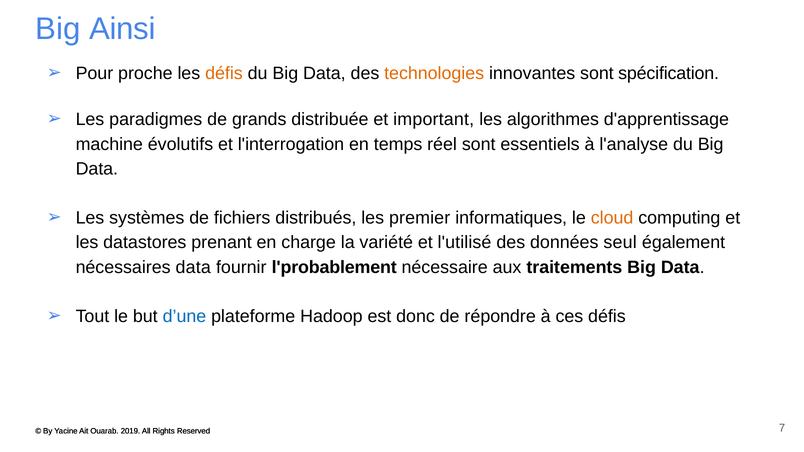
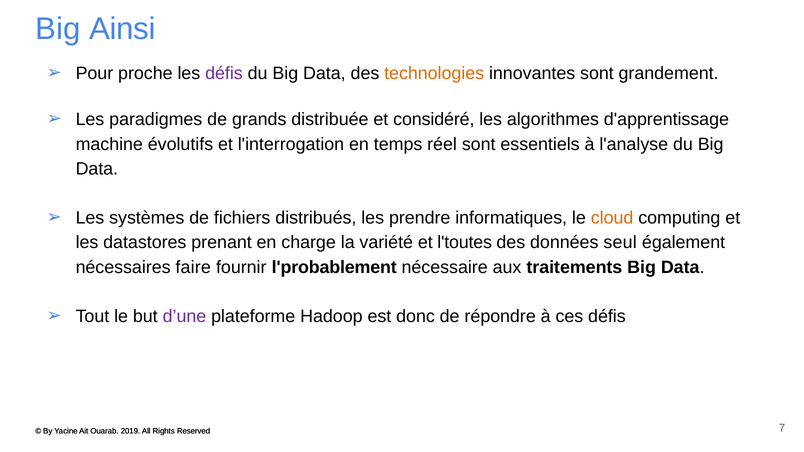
défis colour: orange -> purple (224, 74)
spécification: spécification -> grandement (669, 74)
important: important -> considéré (434, 120)
premier: premier -> prendre (420, 218)
l'utilisé: l'utilisé -> l'toutes (465, 243)
nécessaires data: data -> faire (193, 267)
d’une colour: blue -> purple (184, 317)
